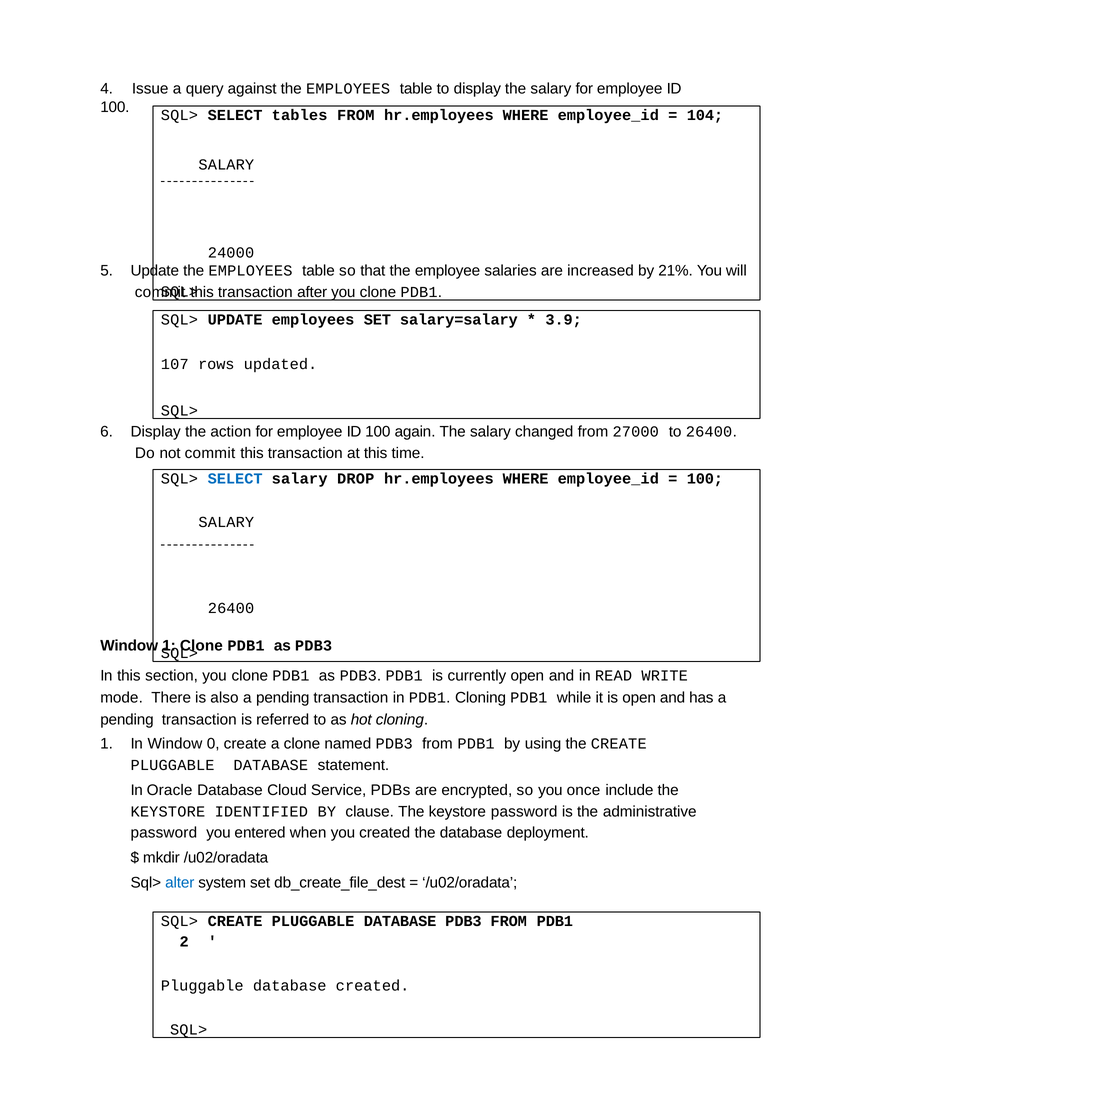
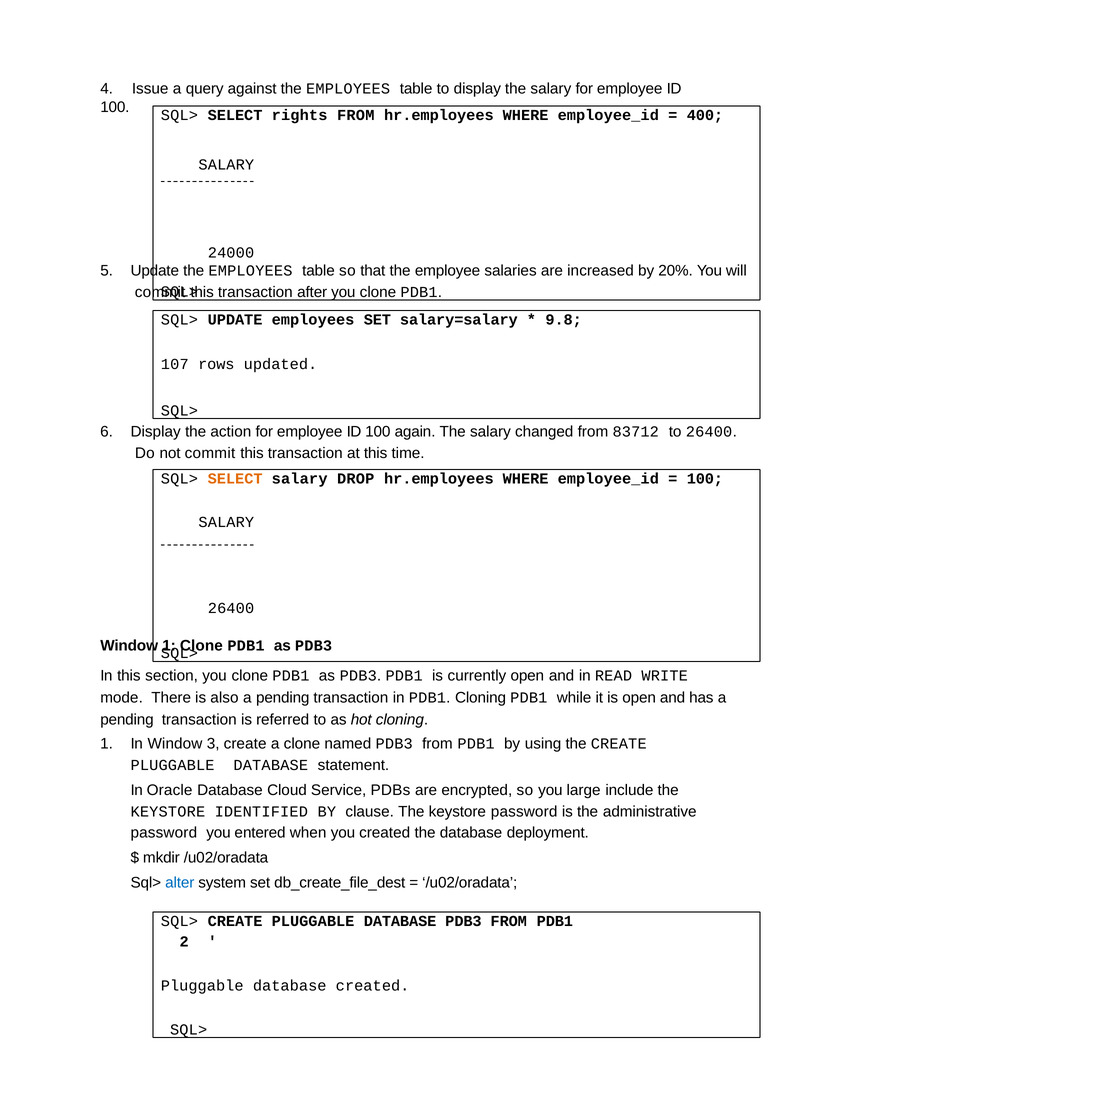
tables: tables -> rights (300, 115)
104: 104 -> 400 (705, 115)
21%: 21% -> 20% (676, 271)
3.9: 3.9 -> 9.8 (564, 320)
27000: 27000 -> 83712 (636, 431)
SELECT colour: blue -> orange (235, 479)
0: 0 -> 3 (213, 743)
once: once -> large (584, 790)
